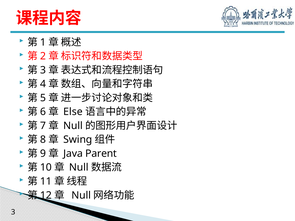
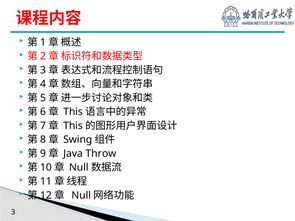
Else: Else -> This (73, 112)
Null: Null -> This (73, 126)
Parent: Parent -> Throw (101, 154)
